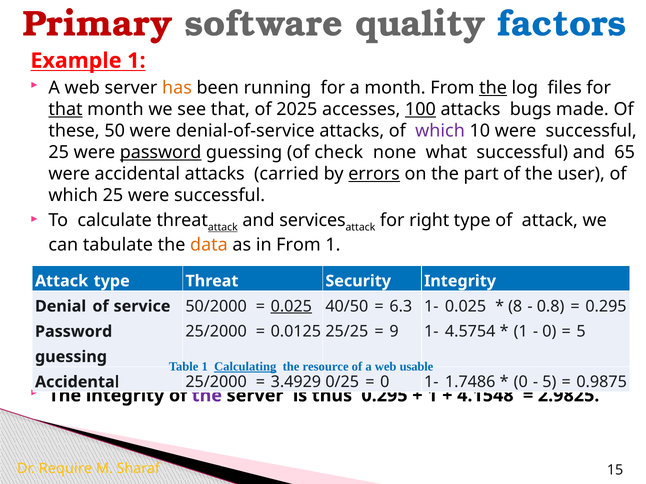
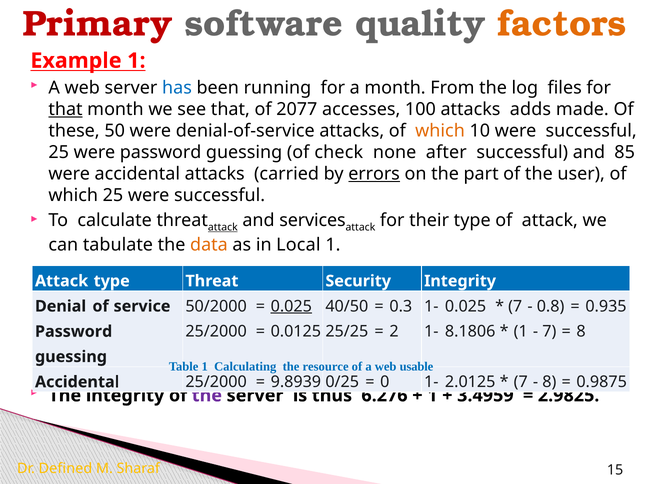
factors colour: blue -> orange (562, 24)
has colour: orange -> blue (177, 88)
the underline: present -> none (493, 88)
2025: 2025 -> 2077 (297, 109)
100 underline: present -> none (420, 109)
bugs: bugs -> adds (530, 109)
which colour: purple -> orange (440, 131)
password underline: present -> none (161, 152)
what: what -> after (446, 152)
65: 65 -> 85 (625, 152)
right: right -> their (429, 221)
in From: From -> Local (298, 245)
6.3: 6.3 -> 0.3 (401, 307)
8: 8 -> 7 (515, 307)
0.295: 0.295 -> 0.935 (606, 307)
9: 9 -> 2 (394, 332)
4.5754: 4.5754 -> 8.1806 (470, 332)
0: 0 -> 7 (549, 332)
5: 5 -> 8 (581, 332)
Calculating underline: present -> none (245, 367)
3.4929: 3.4929 -> 9.8939 (296, 382)
1.7486: 1.7486 -> 2.0125 (470, 382)
0: 0 -> 7 (521, 382)
5: 5 -> 8 (549, 382)
thus 0.295: 0.295 -> 6.276 (384, 396)
4.1548: 4.1548 -> 3.4959 (485, 396)
Require: Require -> Defined (65, 469)
